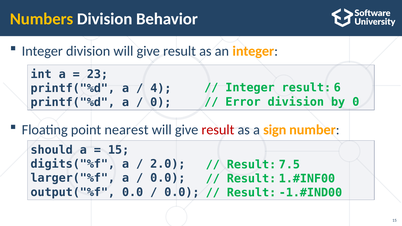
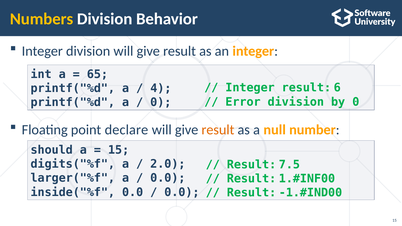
23: 23 -> 65 (97, 74)
nearest: nearest -> declare (126, 130)
result colour: red -> orange (218, 130)
sign: sign -> null (275, 130)
output("%f: output("%f -> inside("%f (73, 192)
